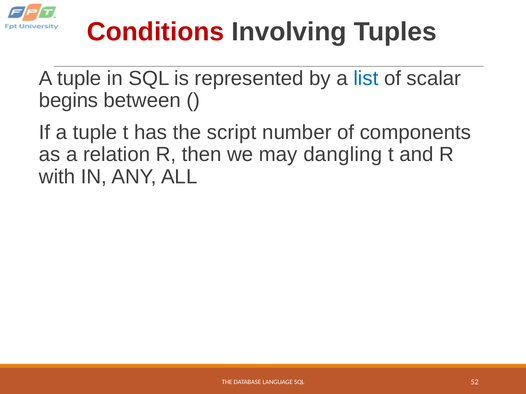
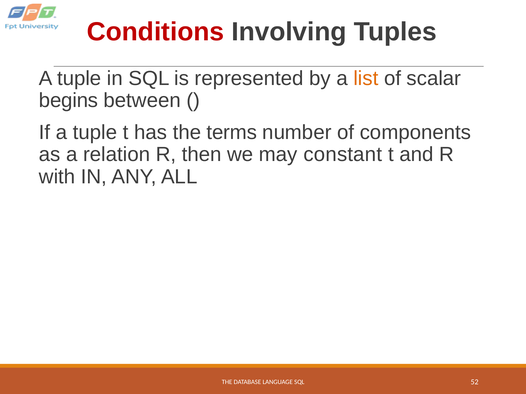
list colour: blue -> orange (366, 78)
script: script -> terms (232, 133)
dangling: dangling -> constant (343, 155)
